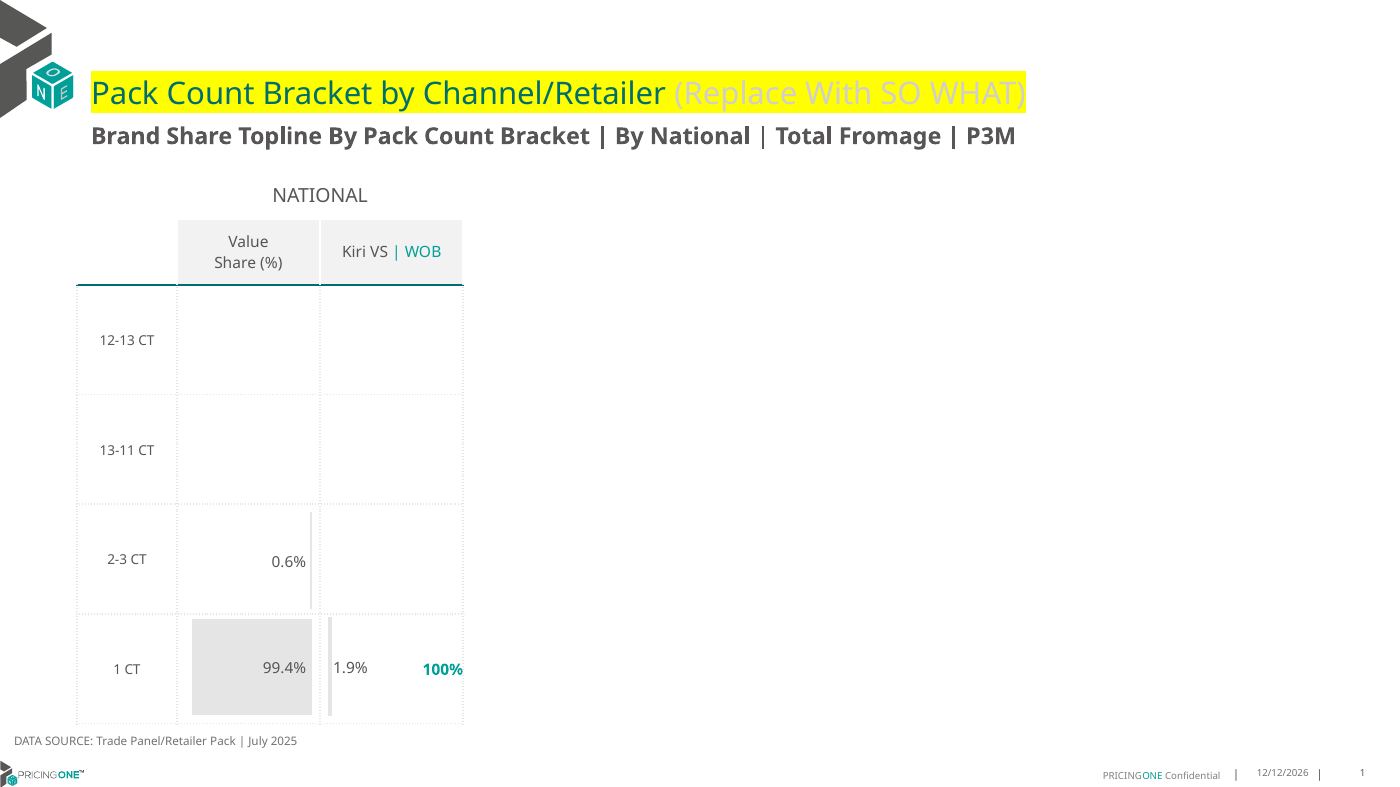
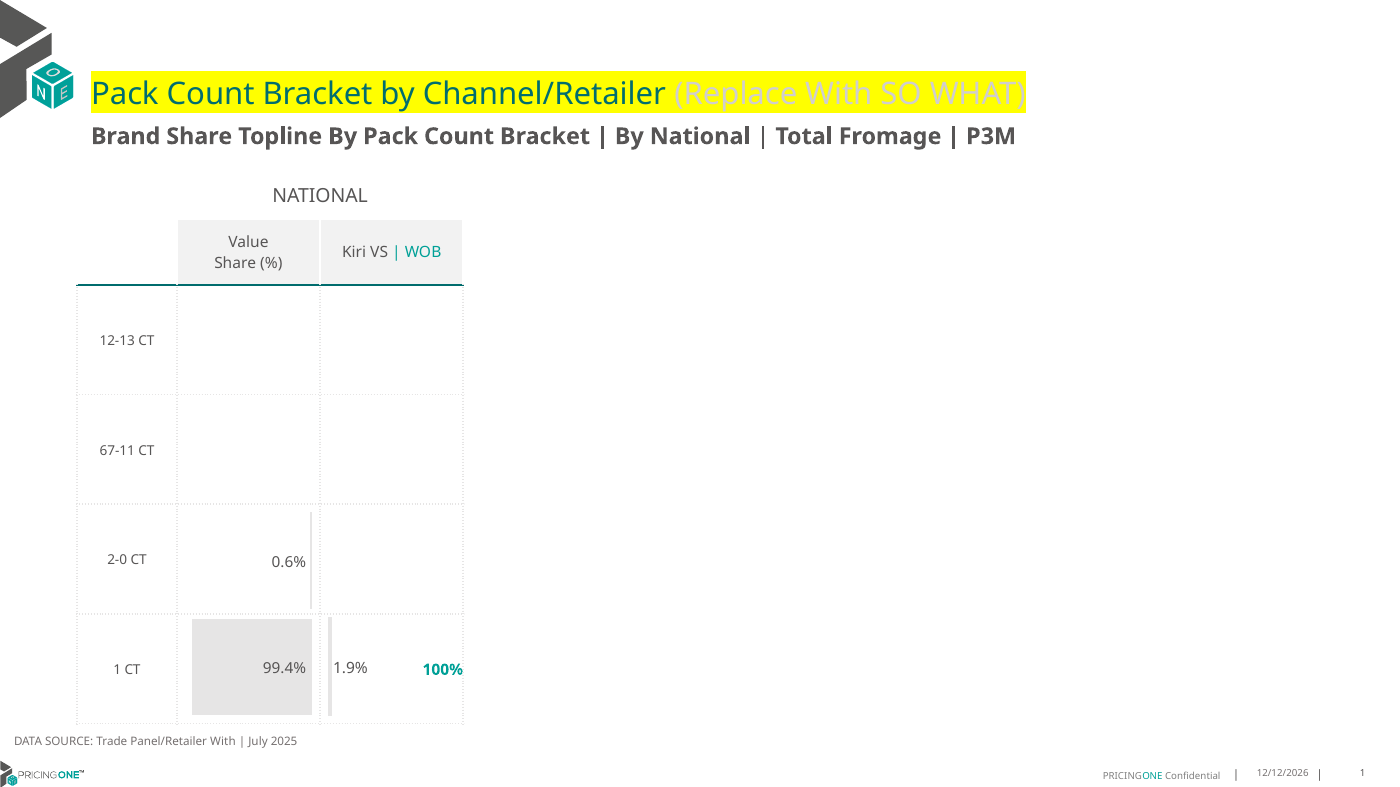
13-11: 13-11 -> 67-11 (117, 451)
2-3: 2-3 -> 2-0 (117, 561)
Panel/Retailer Pack: Pack -> With (223, 742)
